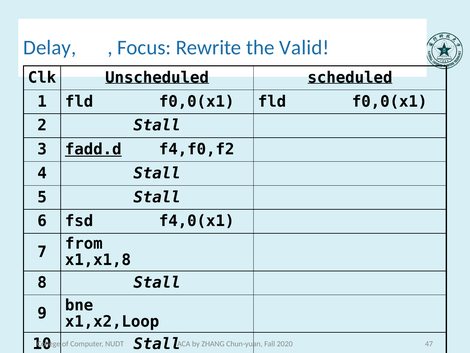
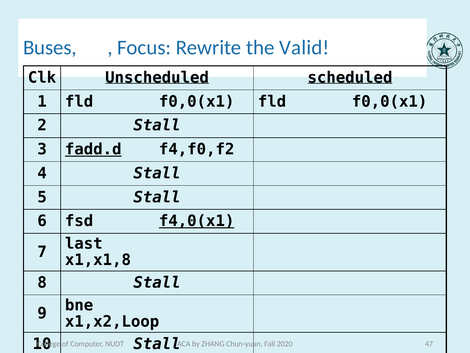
Delay: Delay -> Buses (50, 48)
f4,0(x1 underline: none -> present (197, 221)
from: from -> last (84, 243)
